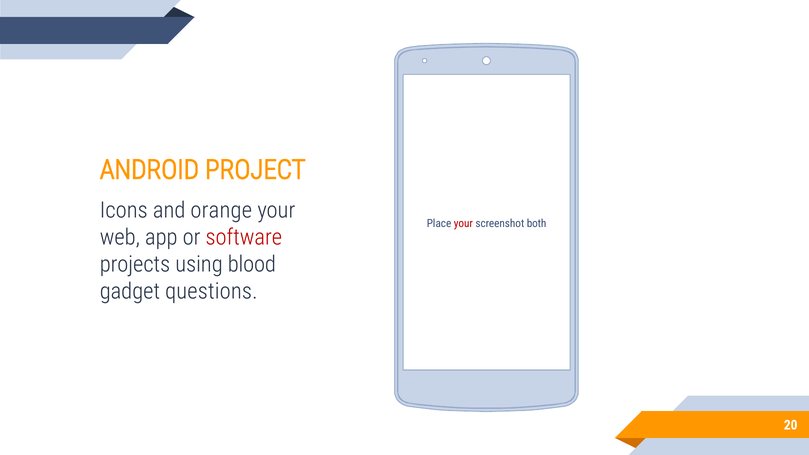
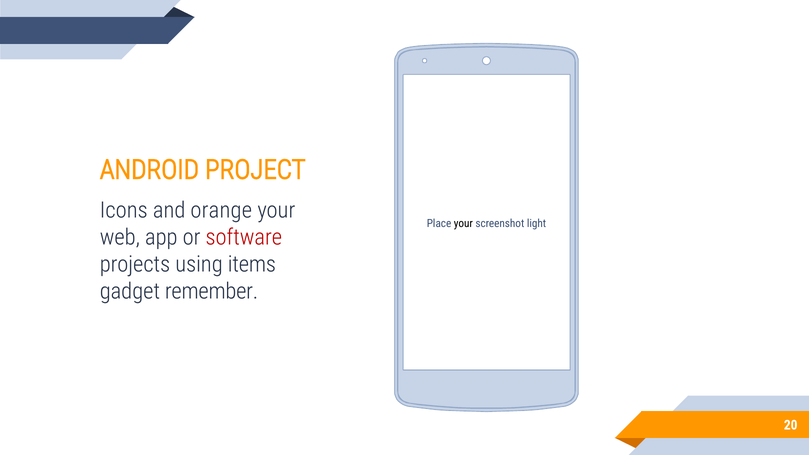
your colour: red -> black (463, 223)
both: both -> light (537, 223)
blood: blood -> items (252, 264)
questions: questions -> remember (212, 291)
